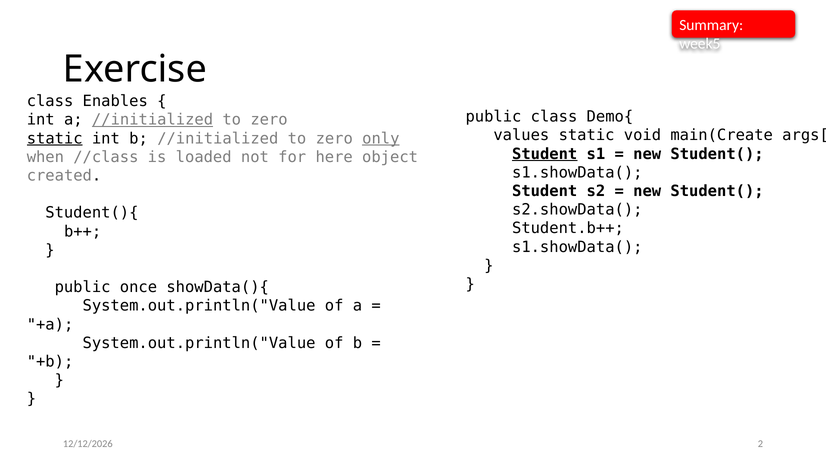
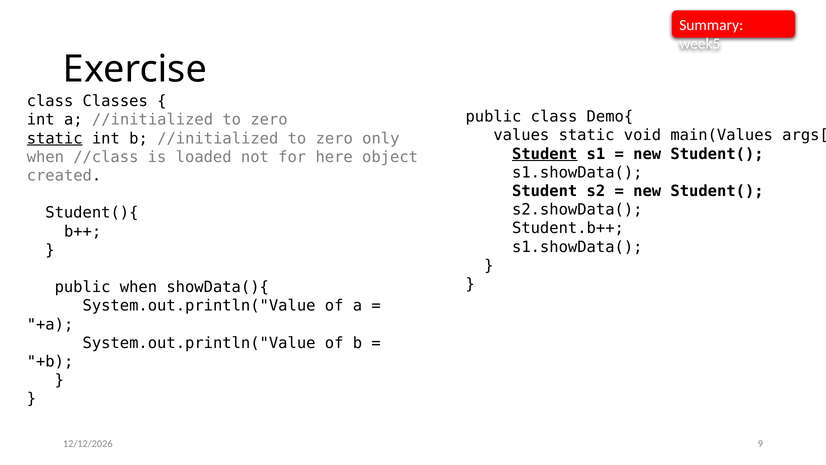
Enables: Enables -> Classes (115, 101)
//initialized underline: present -> none (153, 120)
main(Create: main(Create -> main(Values (722, 135)
only underline: present -> none (381, 138)
public once: once -> when (138, 287)
2: 2 -> 9 (760, 444)
